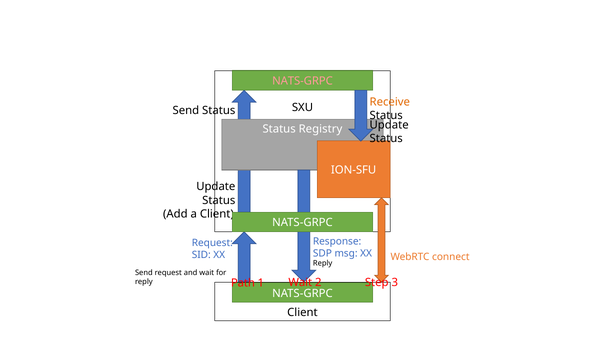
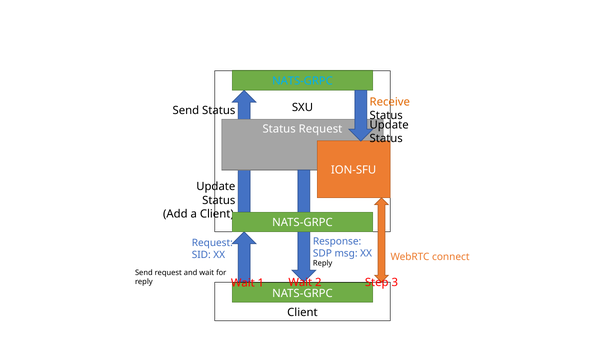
NATS-GRPC colour: pink -> light blue (302, 81)
Status Registry: Registry -> Request (320, 129)
Path: Path -> Wait (243, 283)
